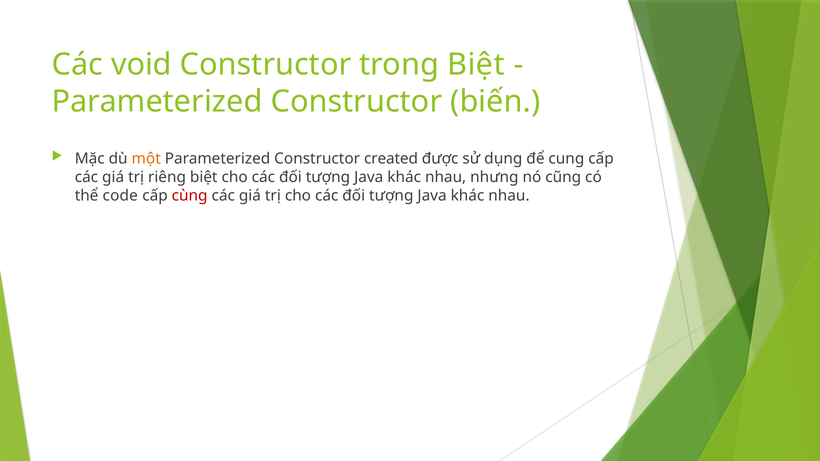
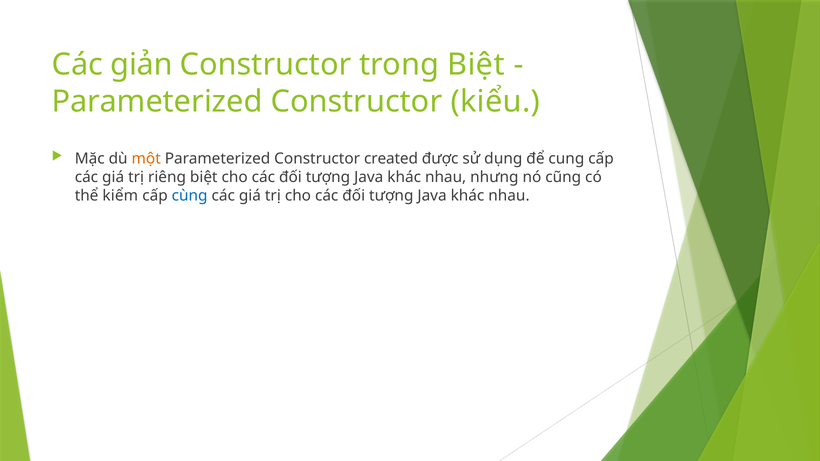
void: void -> giản (142, 65)
biến: biến -> kiểu (495, 102)
code: code -> kiểm (120, 196)
cùng colour: red -> blue (190, 196)
